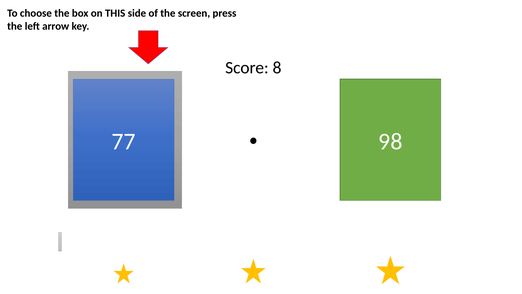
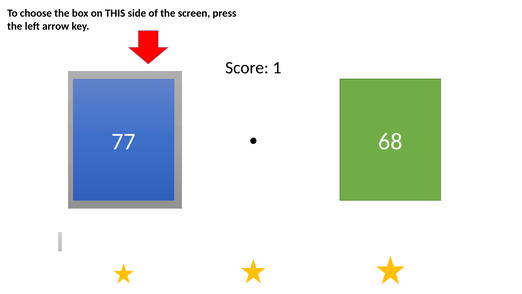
8: 8 -> 1 (277, 68)
98: 98 -> 68 (390, 141)
